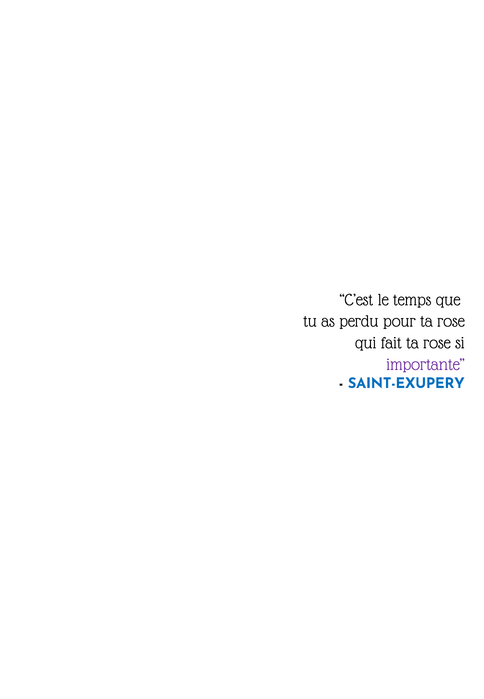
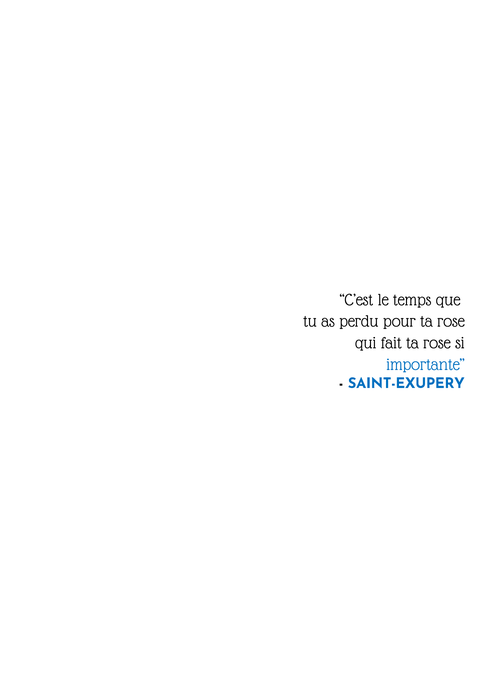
importante colour: purple -> blue (425, 364)
